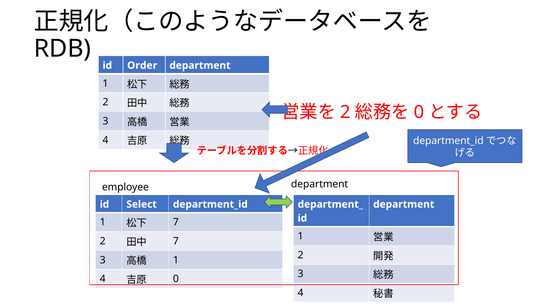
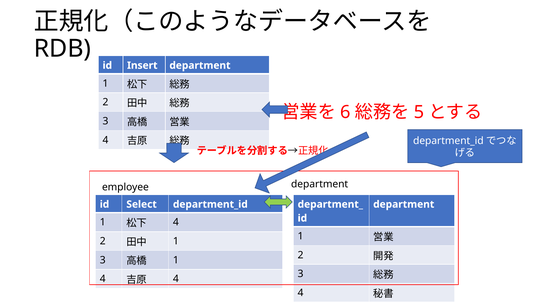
Order: Order -> Insert (142, 65)
2: 2 -> 6 (345, 112)
0: 0 -> 5 (419, 112)
7: 7 -> 4 (176, 222)
7: 7 -> 1 (176, 241)
0: 0 -> 4 (176, 279)
